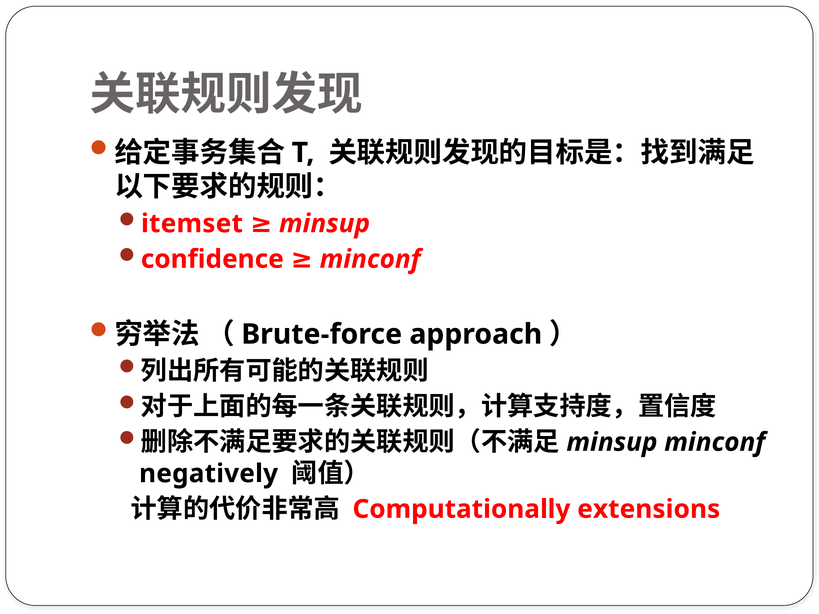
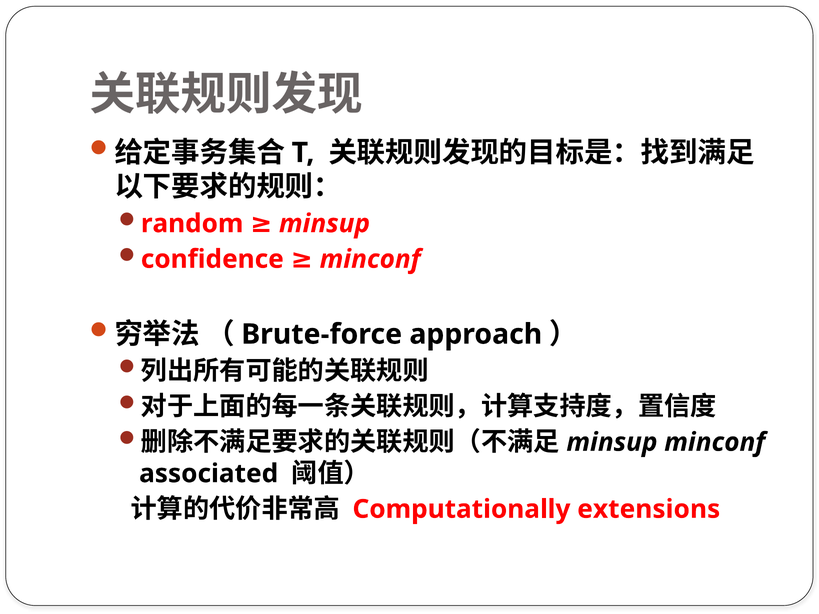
itemset: itemset -> random (192, 224)
negatively: negatively -> associated (209, 474)
